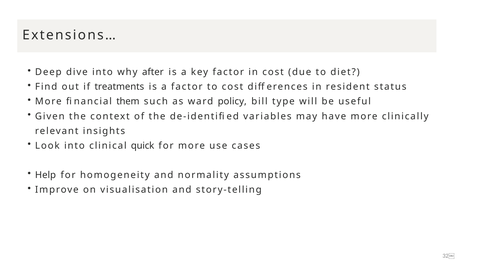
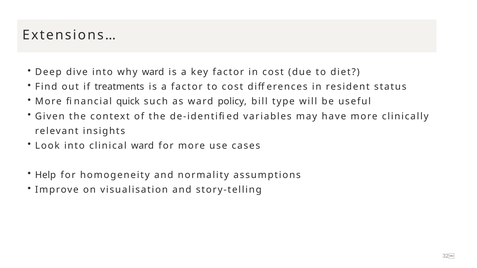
why after: after -> ward (153, 72)
them: them -> quick (128, 102)
clinical quick: quick -> ward (143, 146)
